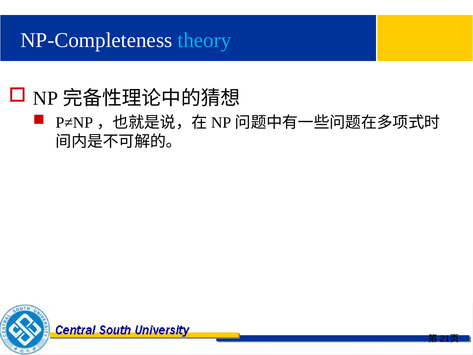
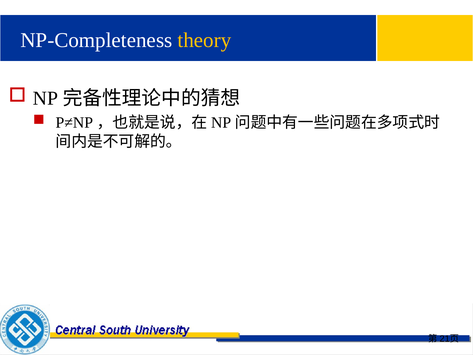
theory colour: light blue -> yellow (204, 40)
